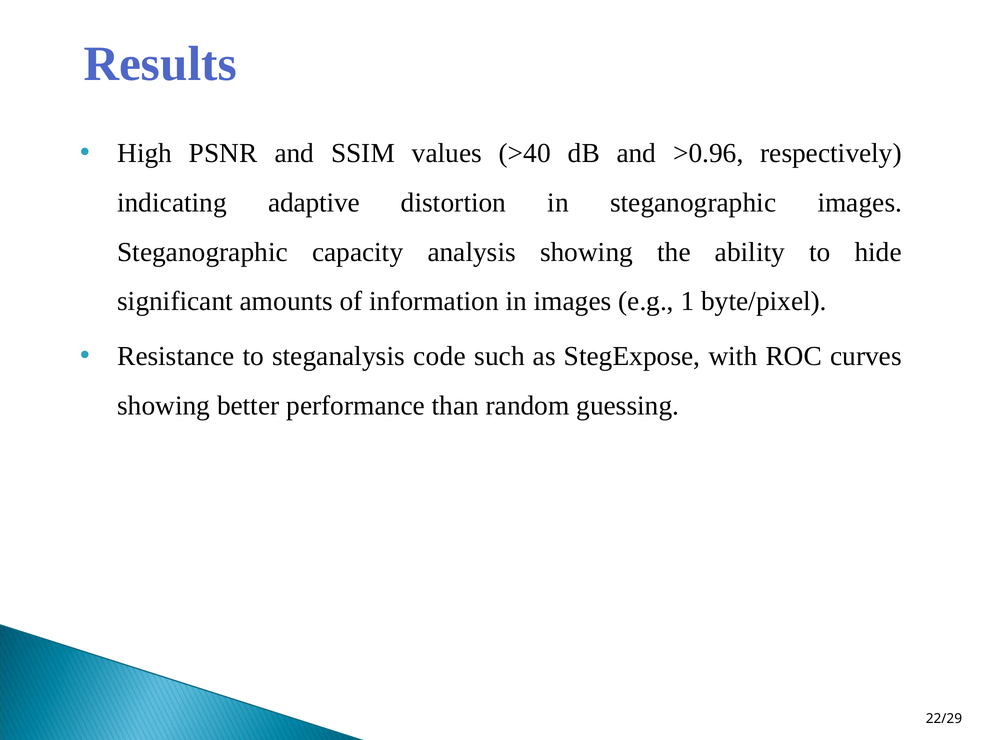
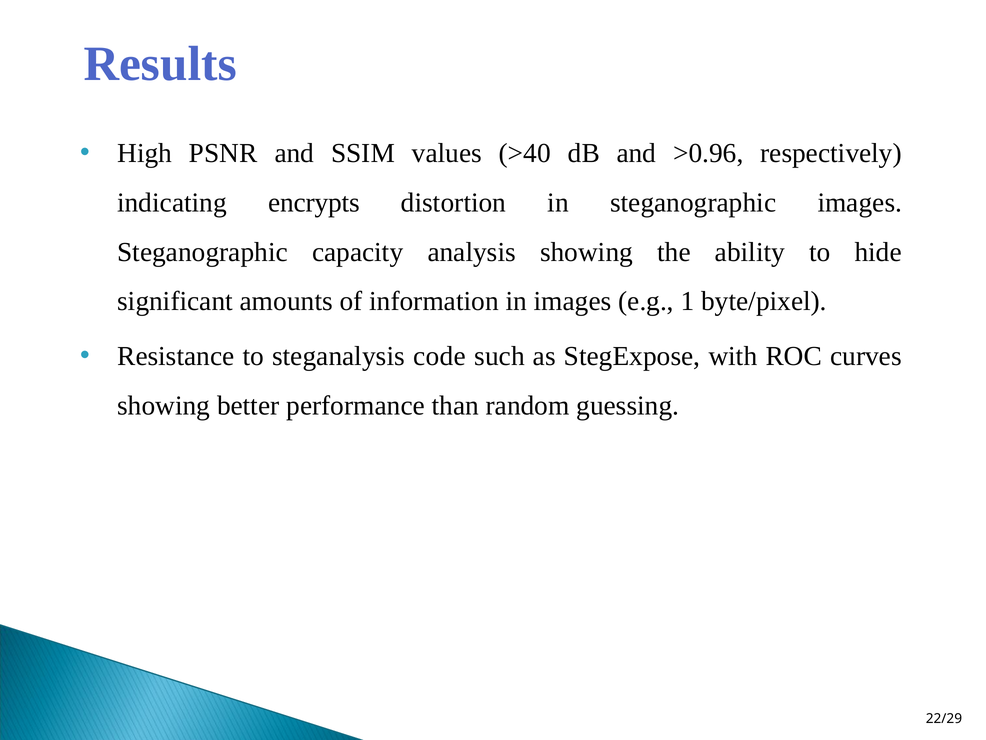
adaptive: adaptive -> encrypts (314, 203)
